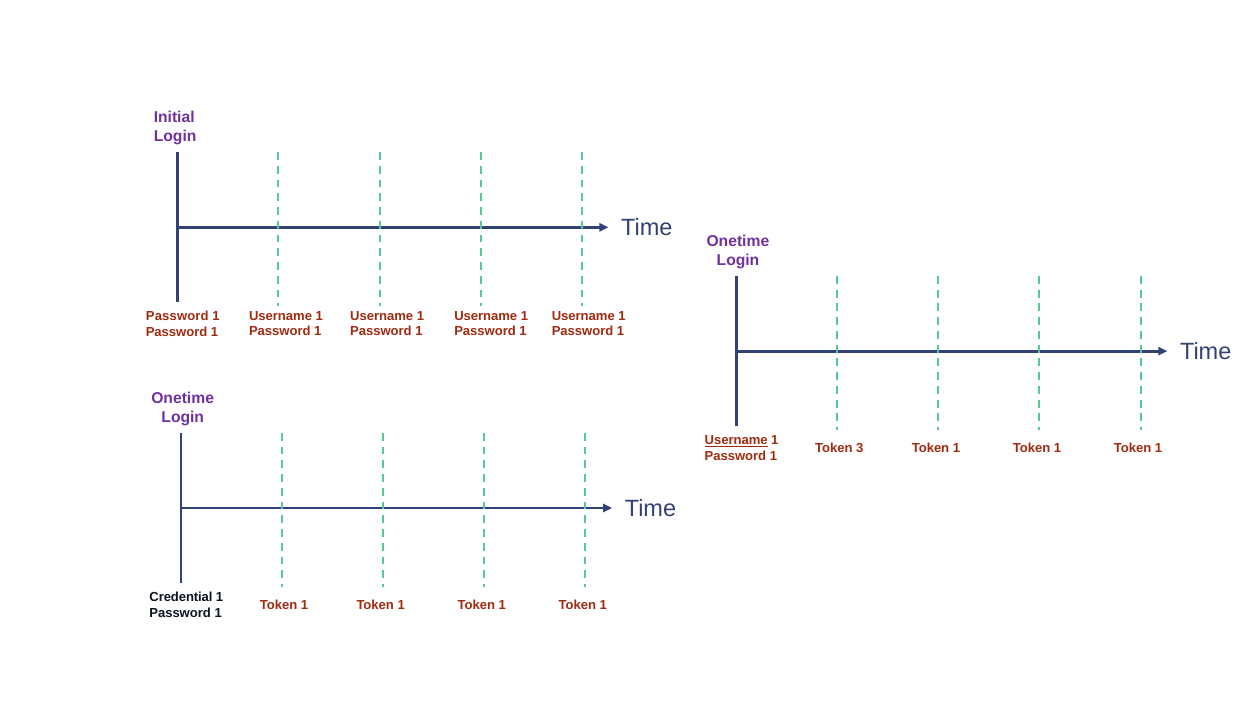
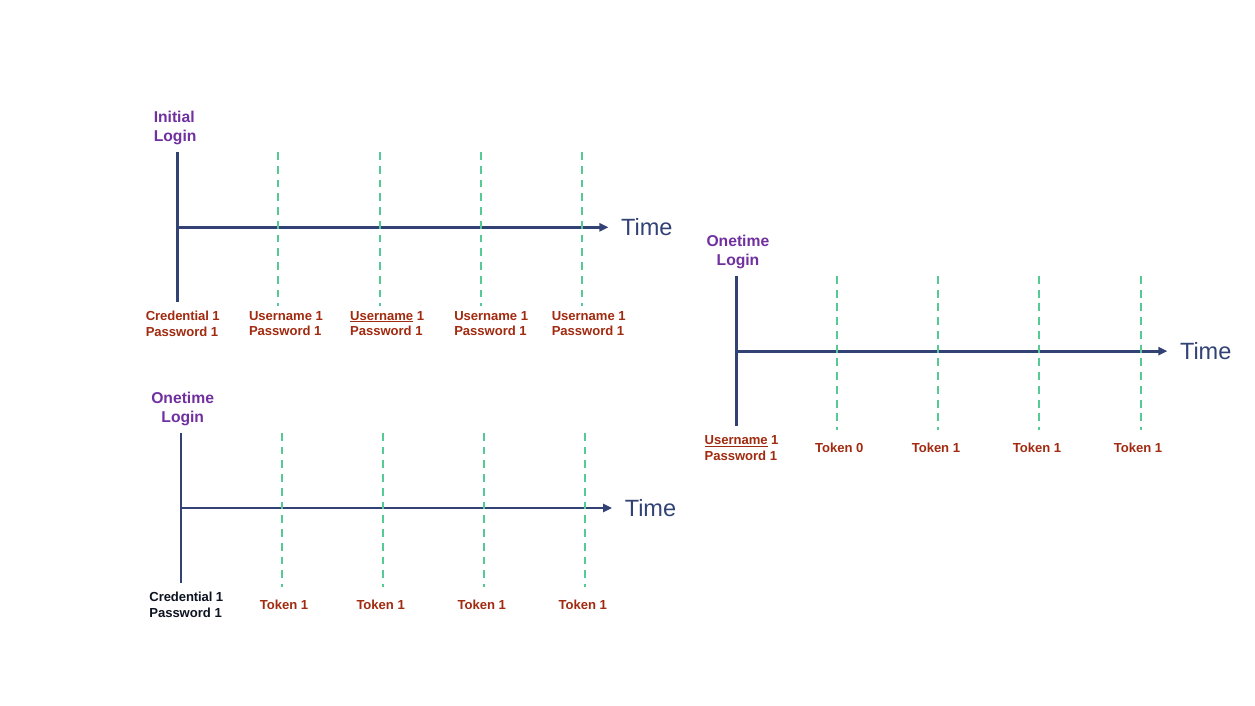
Username underline: none -> present (382, 316)
Password: Password -> Credential (177, 316)
3: 3 -> 0 (860, 448)
